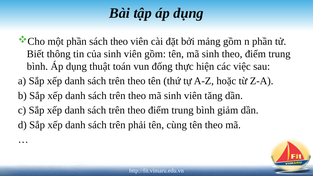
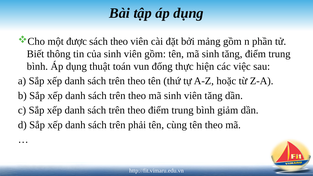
một phần: phần -> được (77, 41)
sinh theo: theo -> tăng (232, 54)
